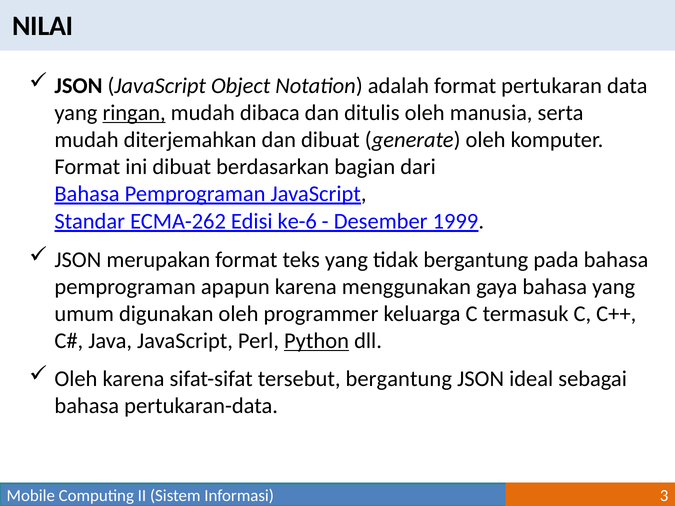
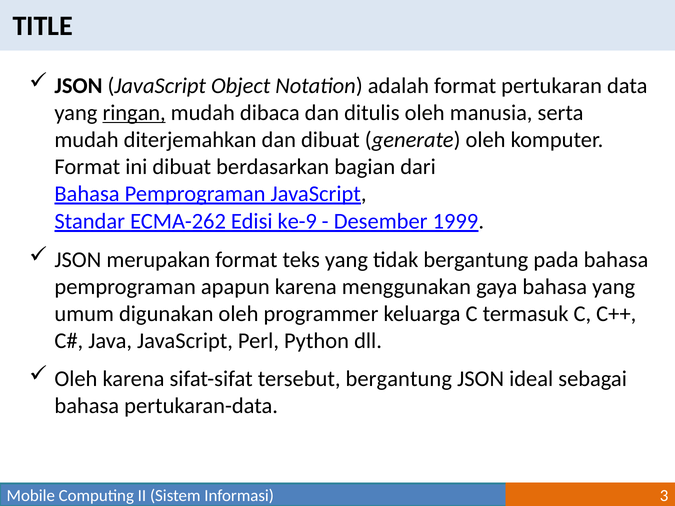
NILAI: NILAI -> TITLE (43, 26)
ke-6: ke-6 -> ke-9 (297, 221)
Python underline: present -> none (317, 341)
